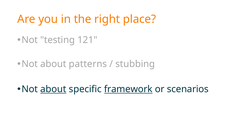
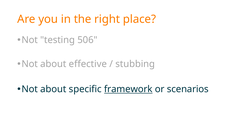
121: 121 -> 506 (87, 40)
patterns: patterns -> effective (88, 64)
about underline: present -> none (53, 89)
